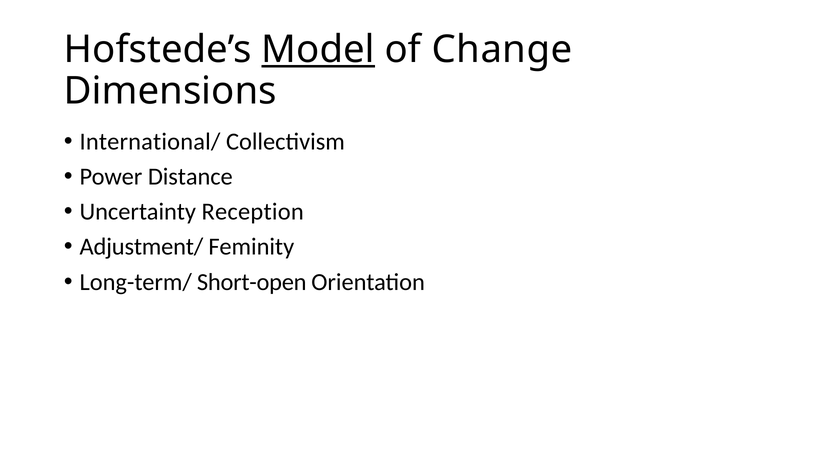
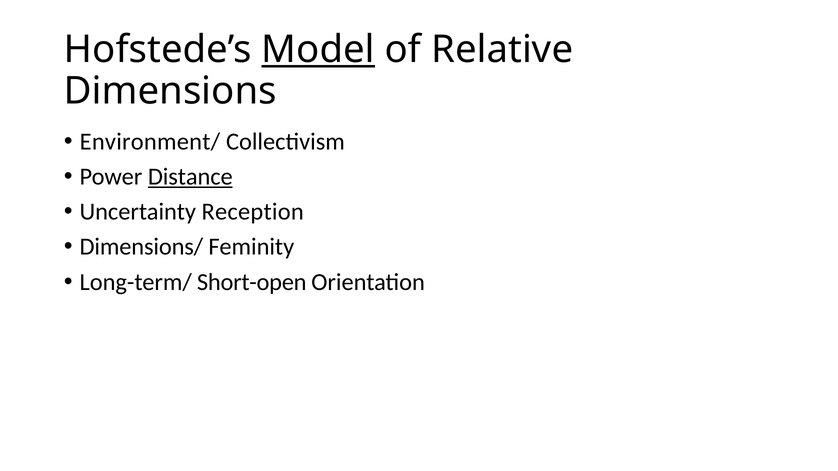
Change: Change -> Relative (502, 50)
International/: International/ -> Environment/ (150, 142)
Distance underline: none -> present (190, 177)
Adjustment/: Adjustment/ -> Dimensions/ (141, 247)
